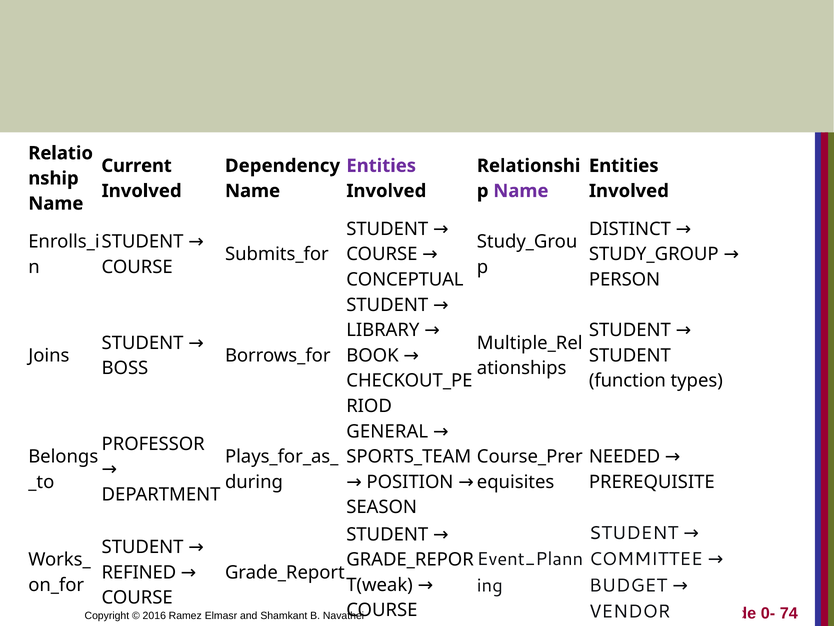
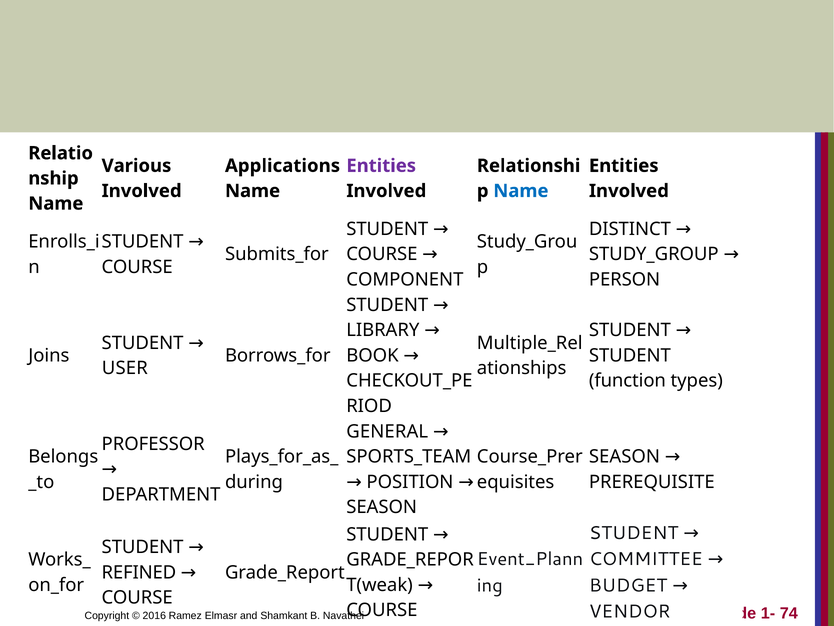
Current: Current -> Various (136, 166)
Dependency: Dependency -> Applications (283, 166)
Name colour: purple -> blue (521, 191)
CONCEPTUAL: CONCEPTUAL -> COMPONENT (405, 279)
BOSS: BOSS -> USER (125, 368)
NEEDED: NEEDED -> SEASON (624, 456)
0-: 0- -> 1- (768, 613)
